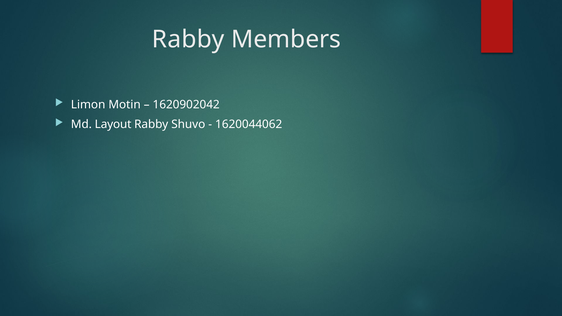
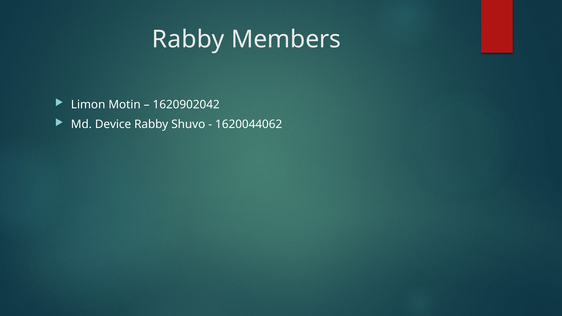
Layout: Layout -> Device (113, 125)
